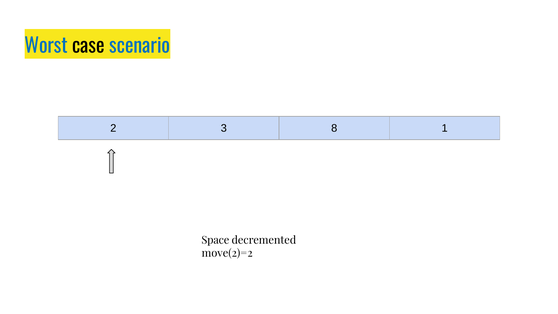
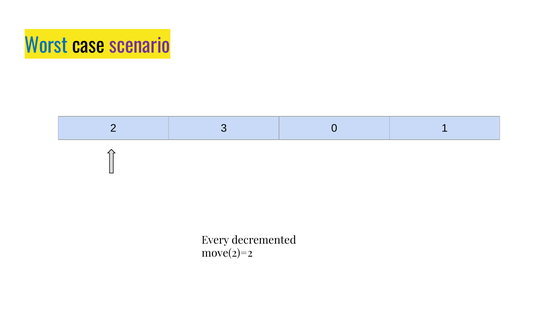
scenario colour: blue -> purple (140, 46)
8: 8 -> 0 (334, 128)
Space: Space -> Every (215, 240)
